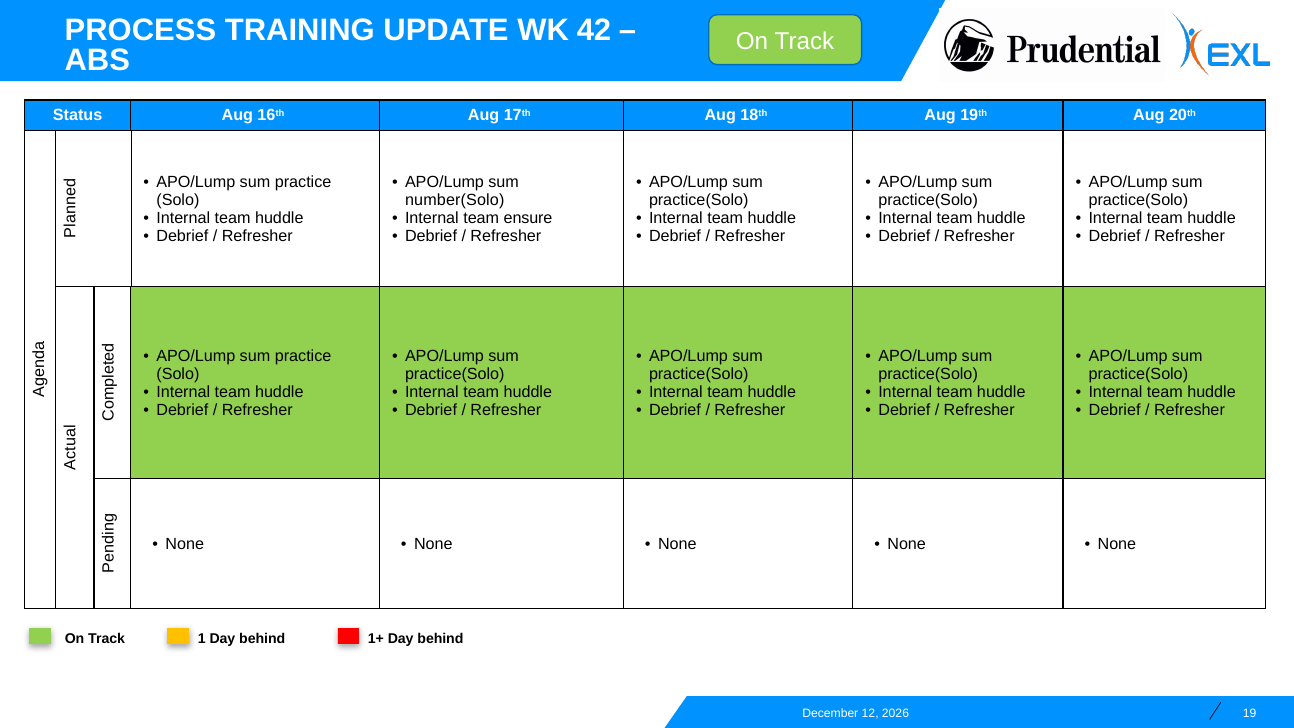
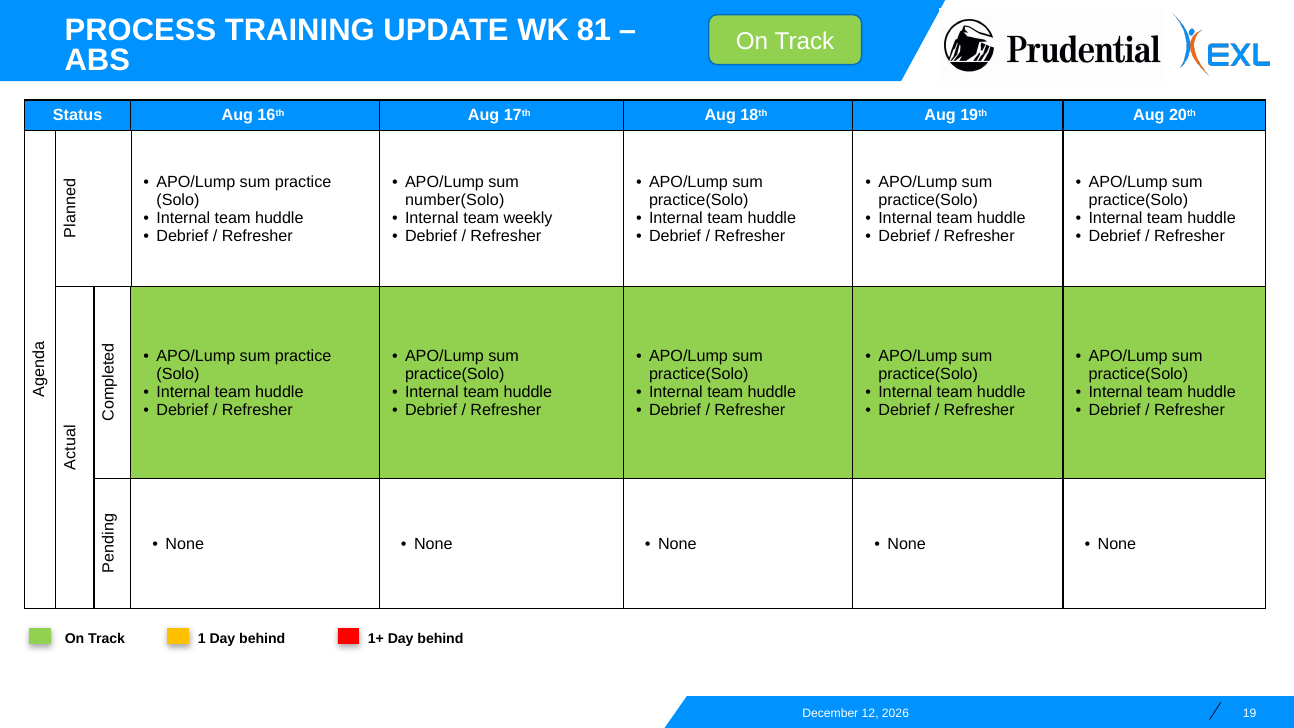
42: 42 -> 81 (594, 30)
ensure: ensure -> weekly (528, 218)
